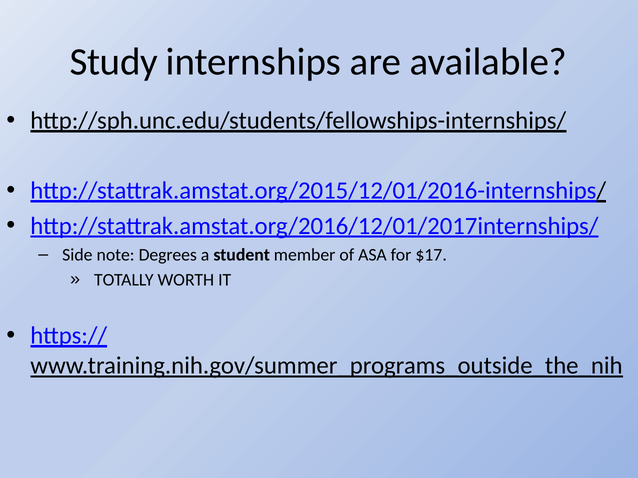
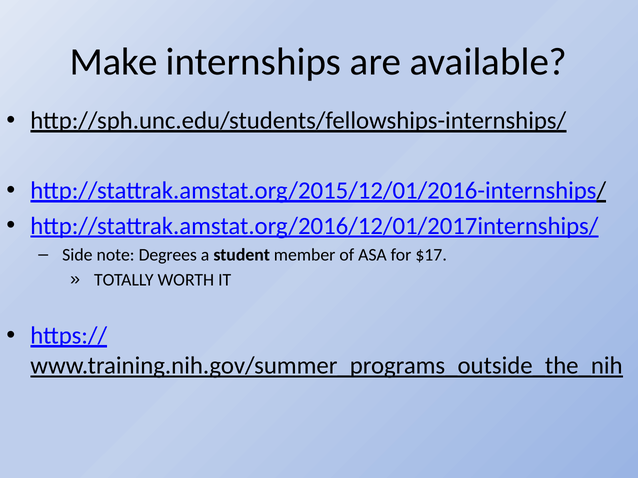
Study: Study -> Make (114, 62)
